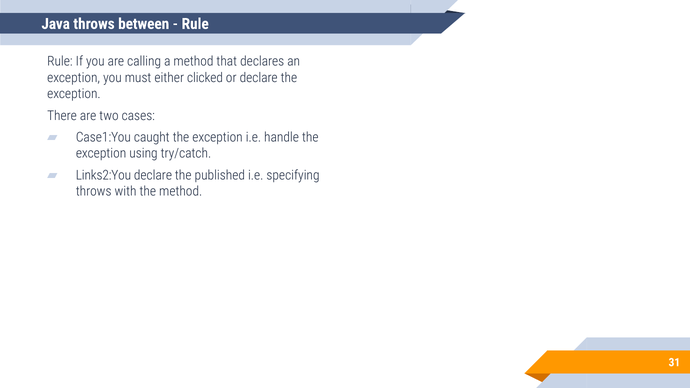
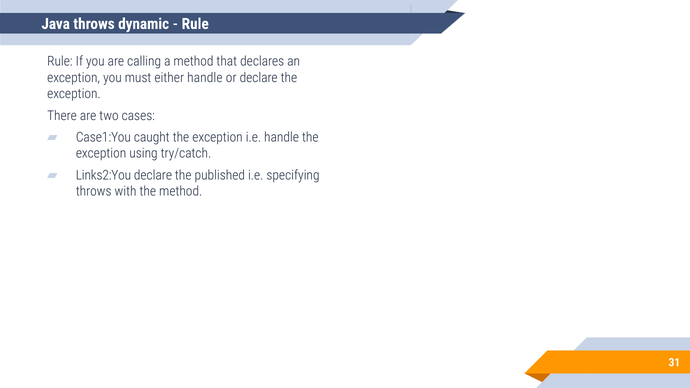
between: between -> dynamic (144, 24)
either clicked: clicked -> handle (205, 78)
